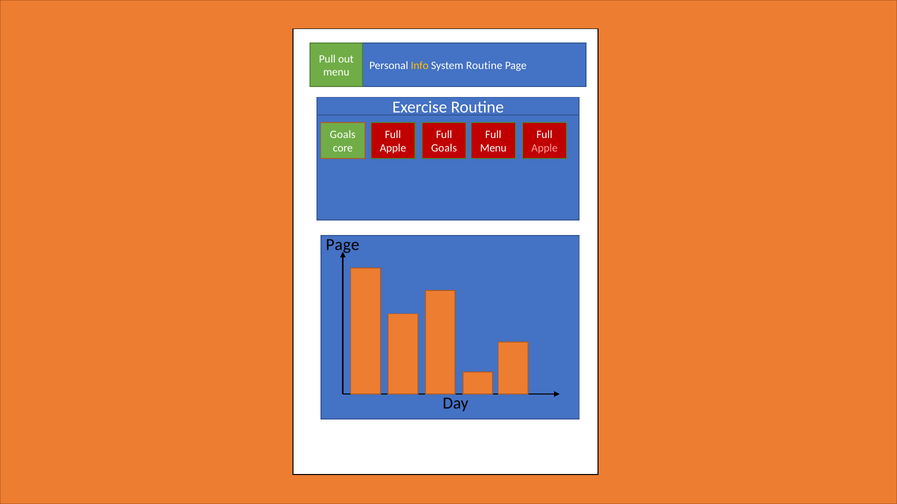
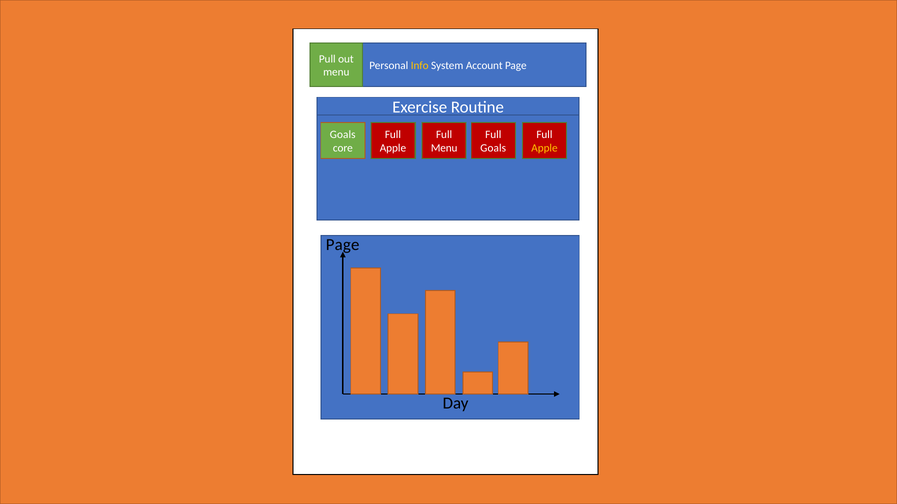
System Routine: Routine -> Account (484, 66)
Goals: Goals -> Menu (444, 148)
Menu: Menu -> Goals (493, 148)
Apple colour: pink -> yellow (544, 148)
